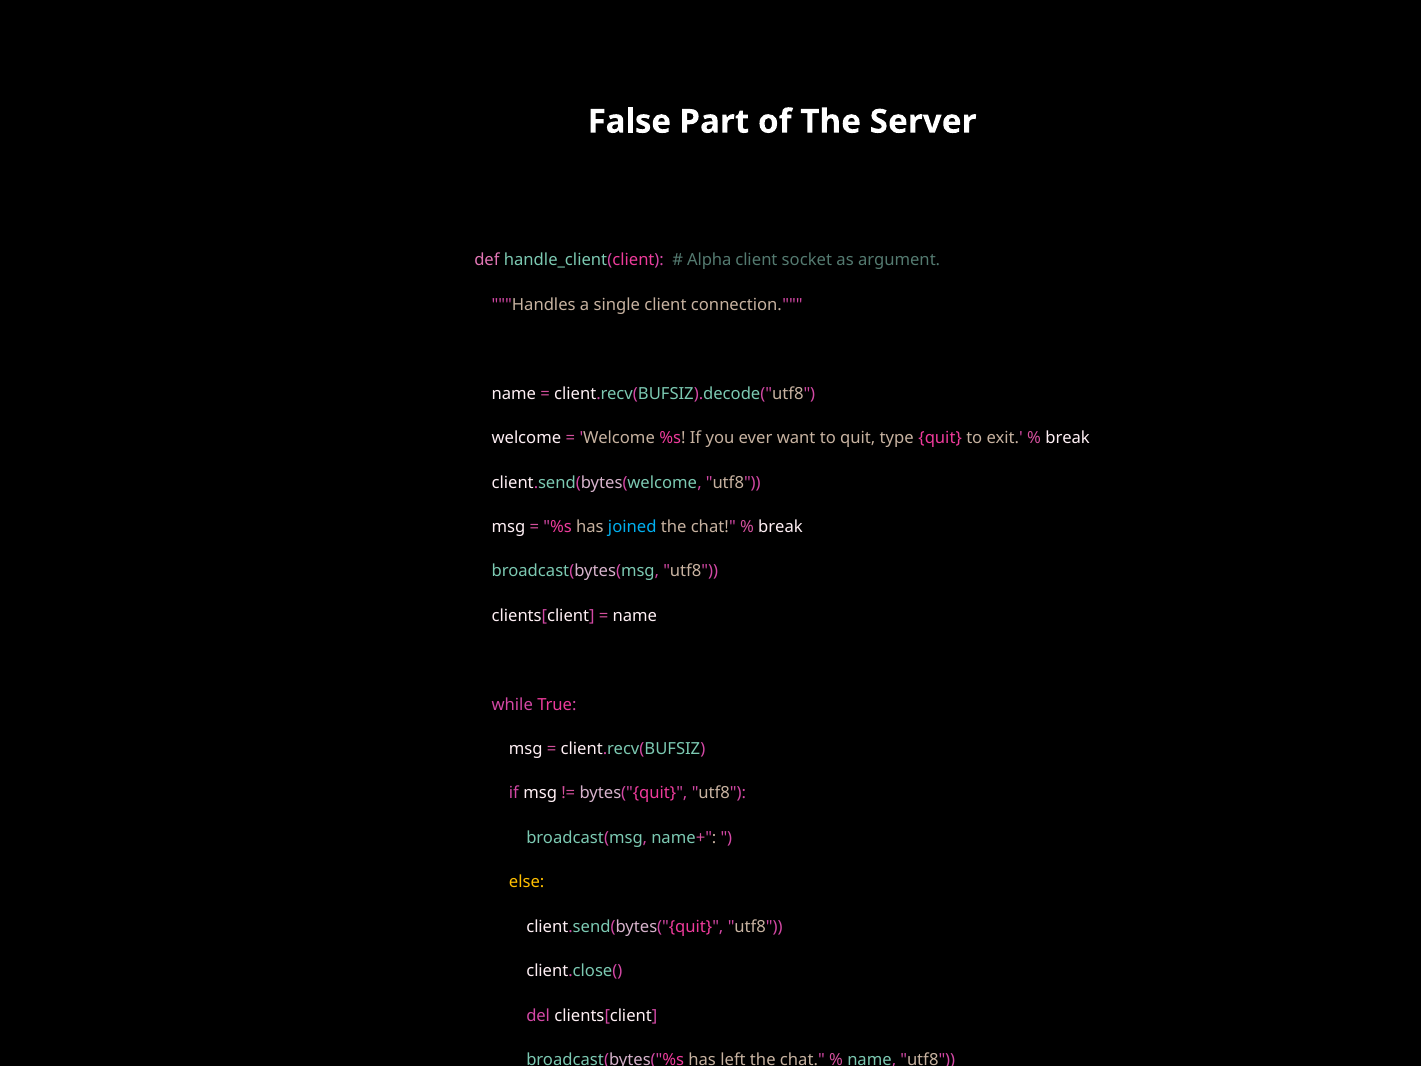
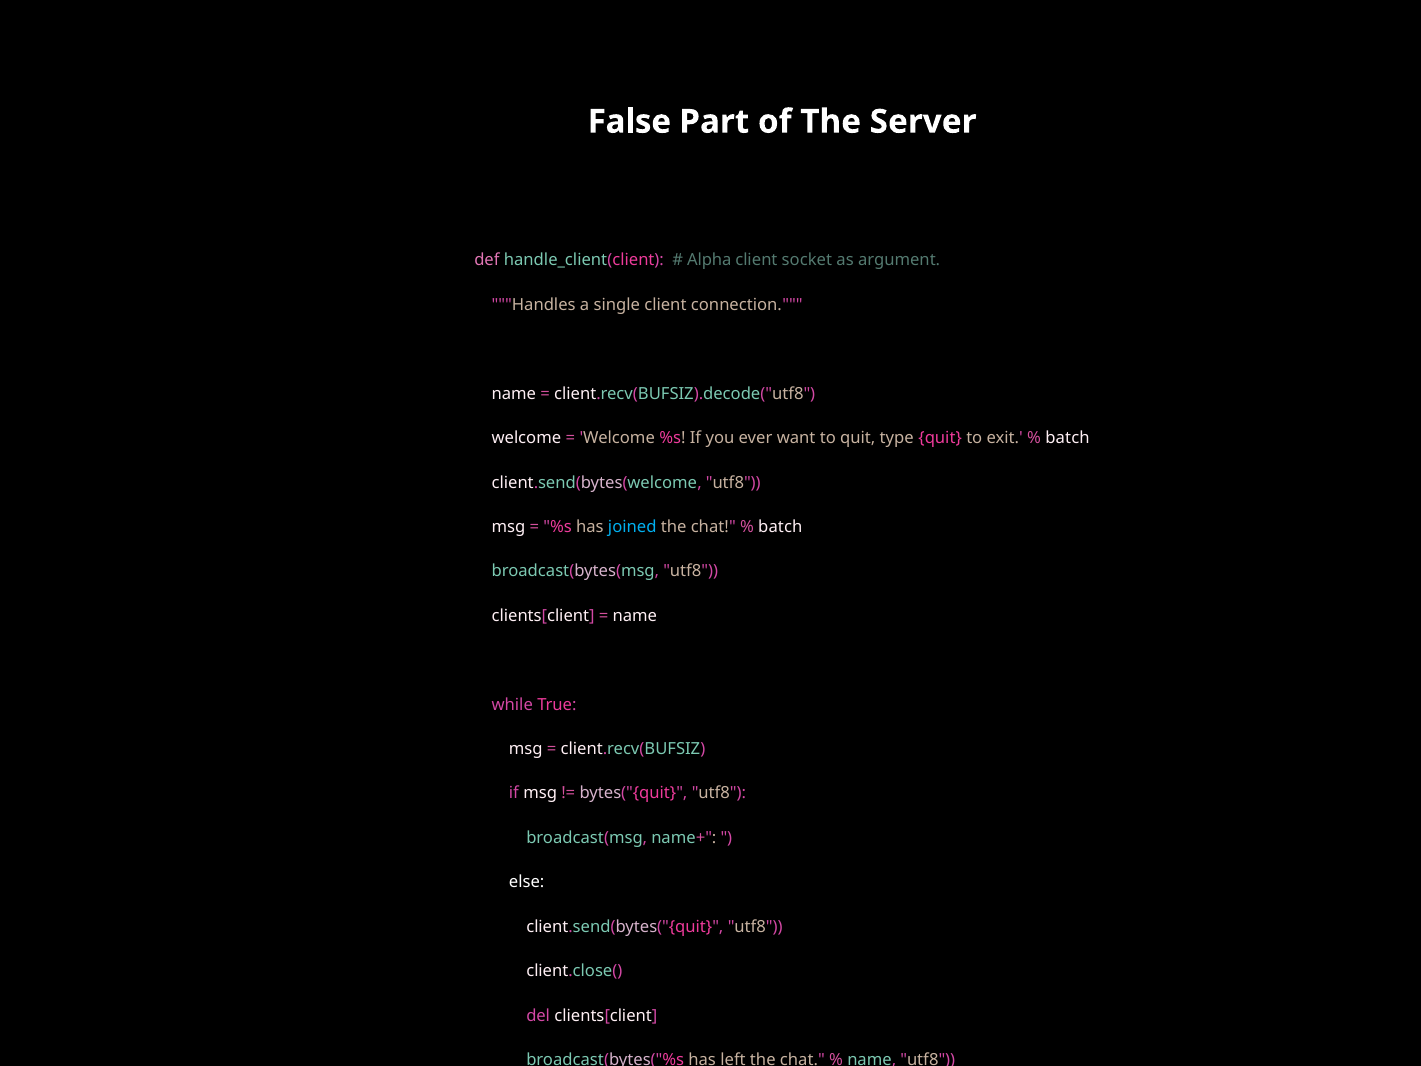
break: break -> batch (1068, 438)
break: break -> batch (780, 527)
else colour: yellow -> white (527, 882)
